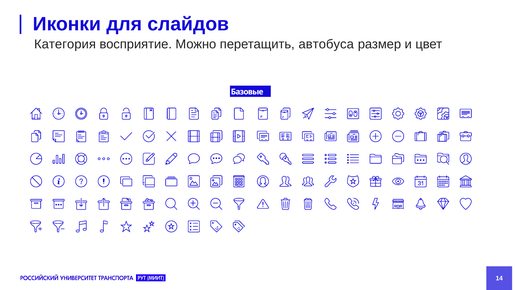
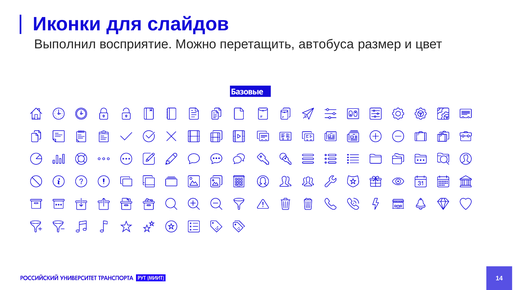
Категория: Категория -> Выполнил (65, 44)
